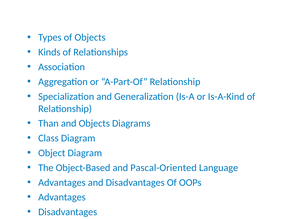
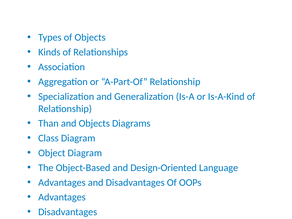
Pascal-Oriented: Pascal-Oriented -> Design-Oriented (164, 168)
